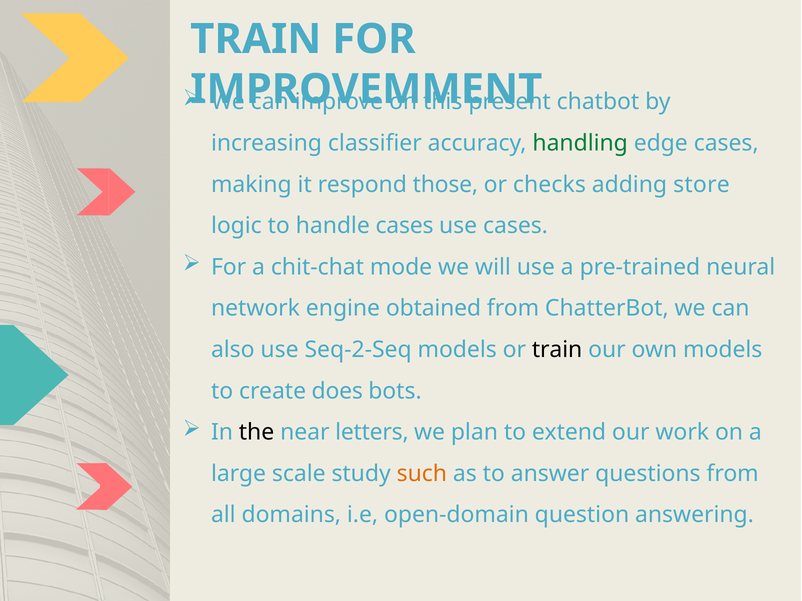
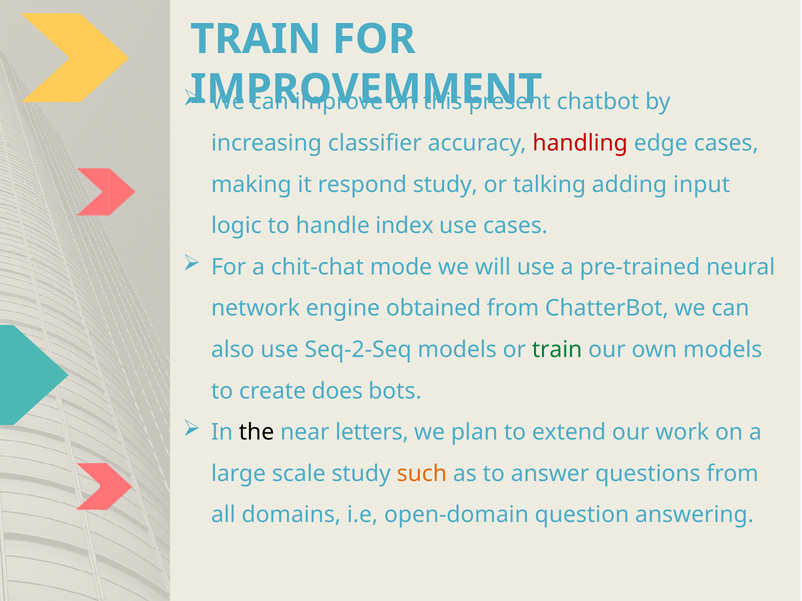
handling colour: green -> red (580, 143)
respond those: those -> study (445, 185)
checks: checks -> talking (550, 185)
store: store -> input (702, 185)
handle cases: cases -> index (405, 226)
train colour: black -> green (557, 350)
